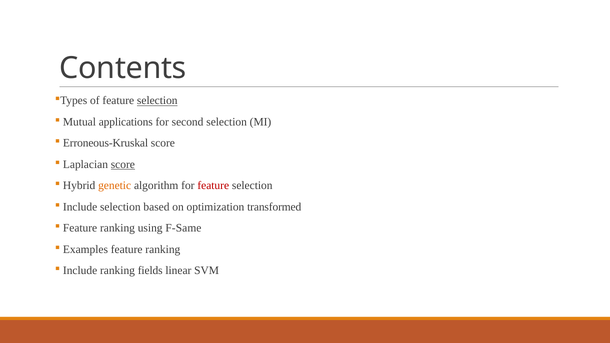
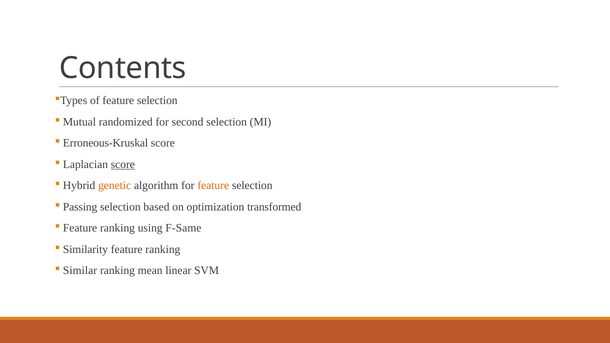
selection underline: present -> none (157, 101)
applications: applications -> randomized (126, 122)
feature colour: red -> orange (213, 186)
Include: Include -> Passing (80, 207)
Examples: Examples -> Similarity (85, 250)
Include: Include -> Similar (80, 271)
fields: fields -> mean (150, 271)
